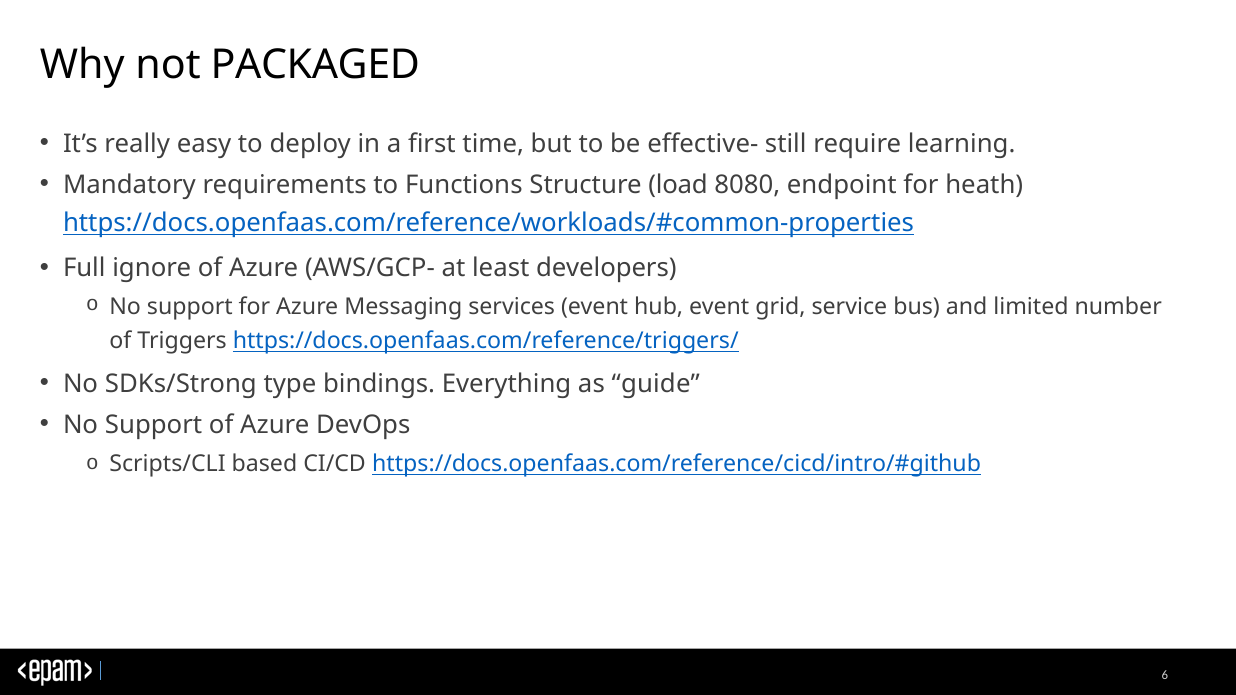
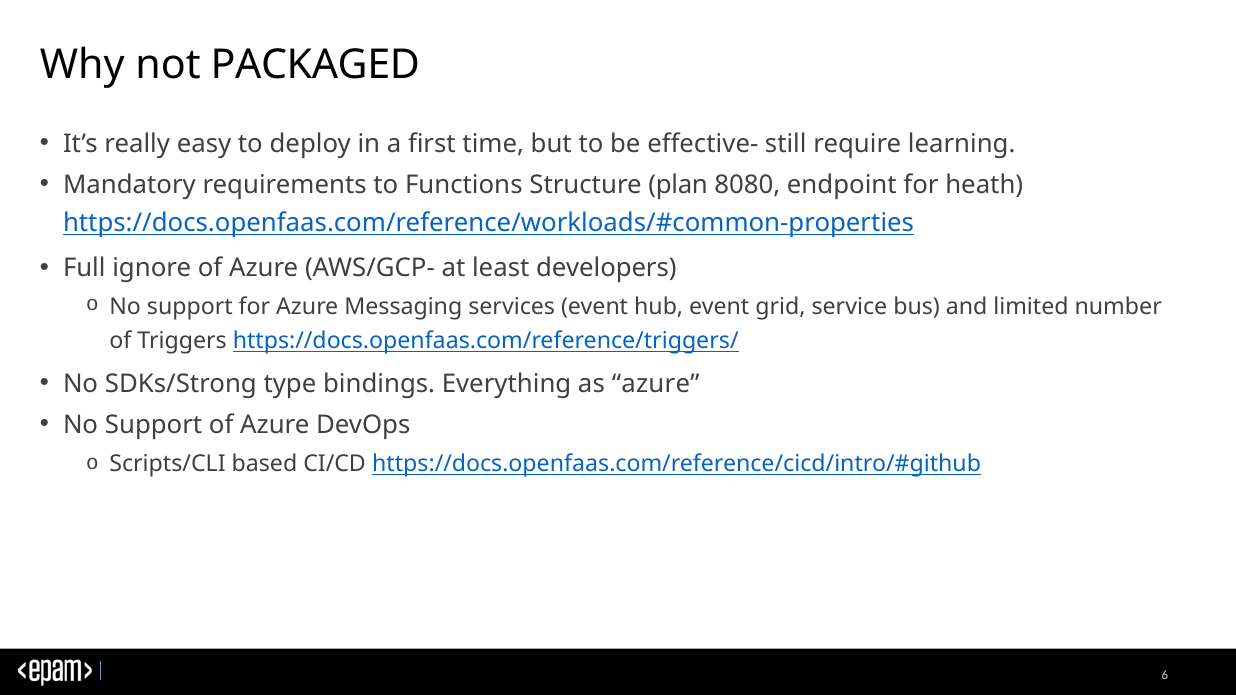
load: load -> plan (678, 185)
as guide: guide -> azure (656, 384)
